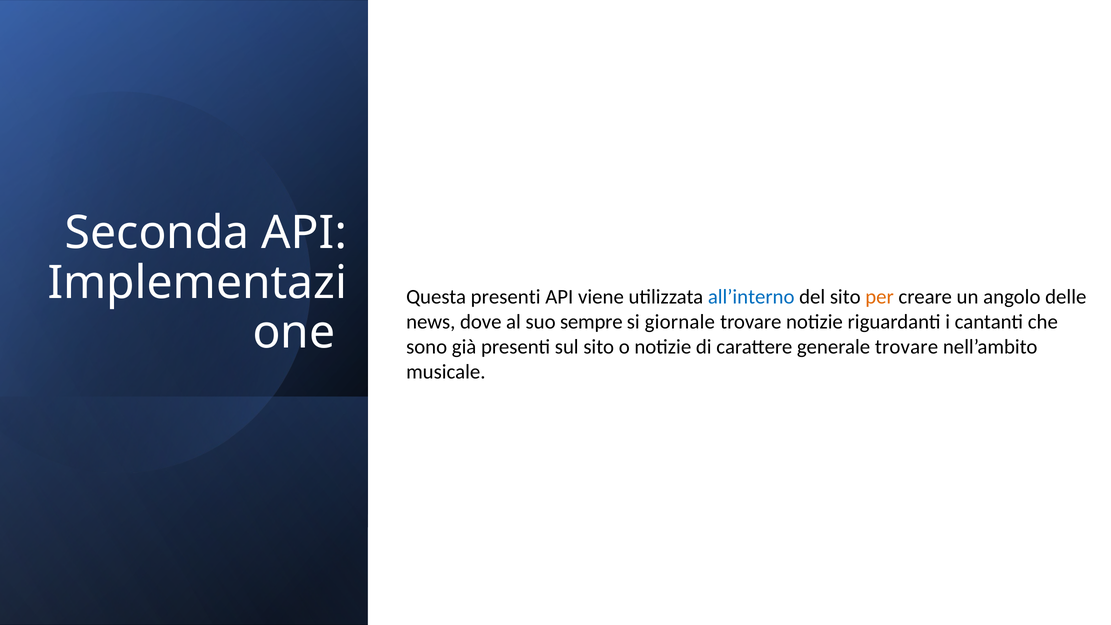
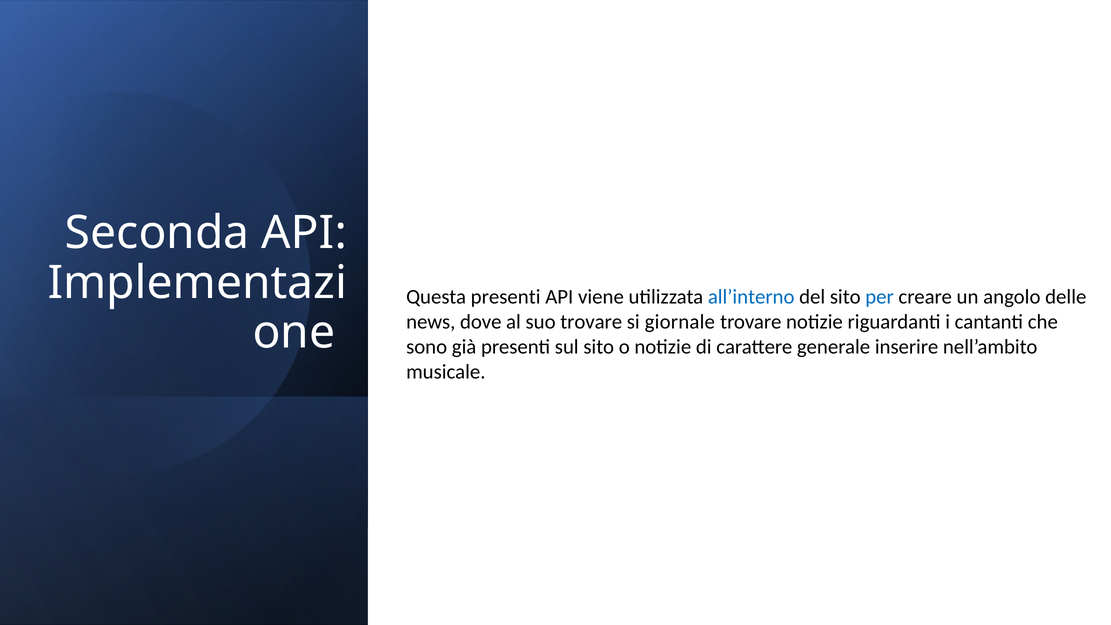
per colour: orange -> blue (880, 297)
suo sempre: sempre -> trovare (591, 322)
generale trovare: trovare -> inserire (907, 347)
